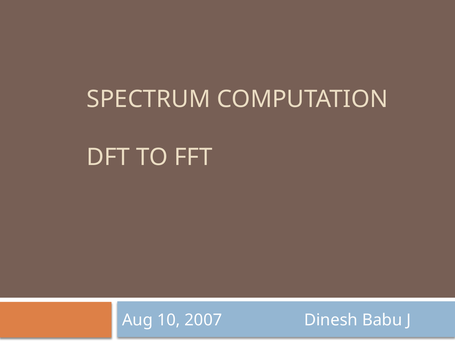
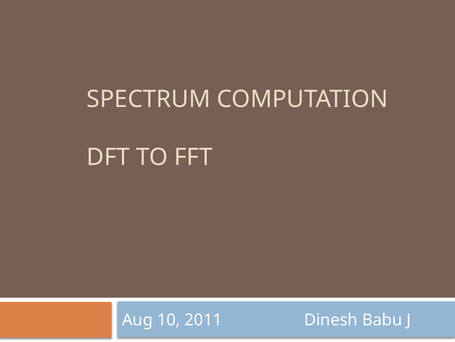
2007: 2007 -> 2011 (203, 319)
